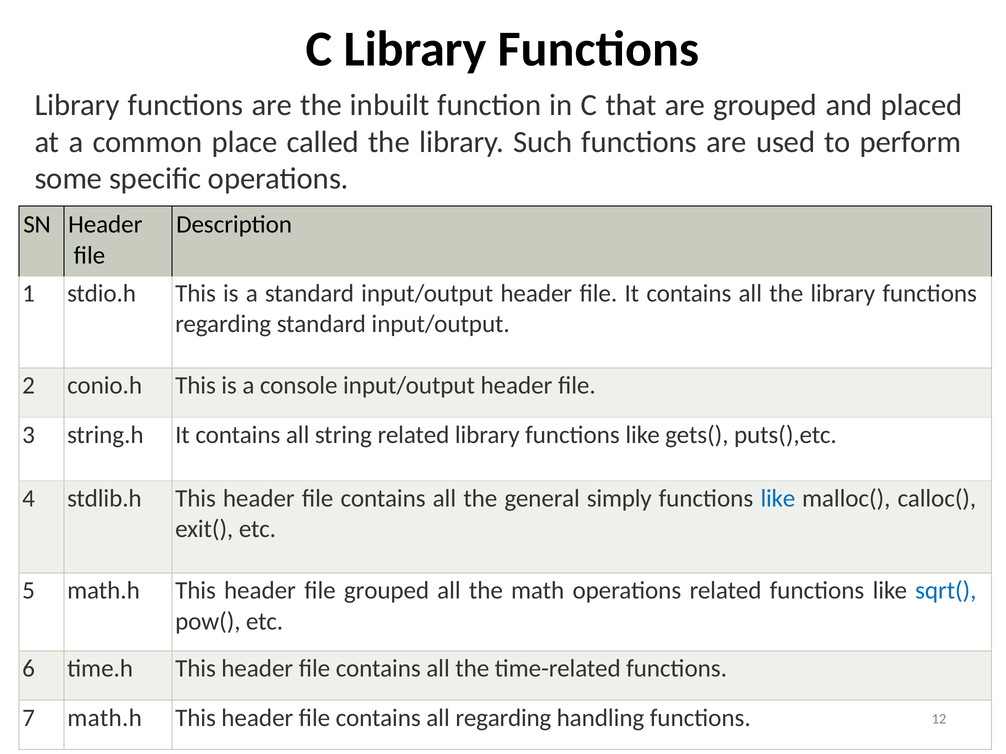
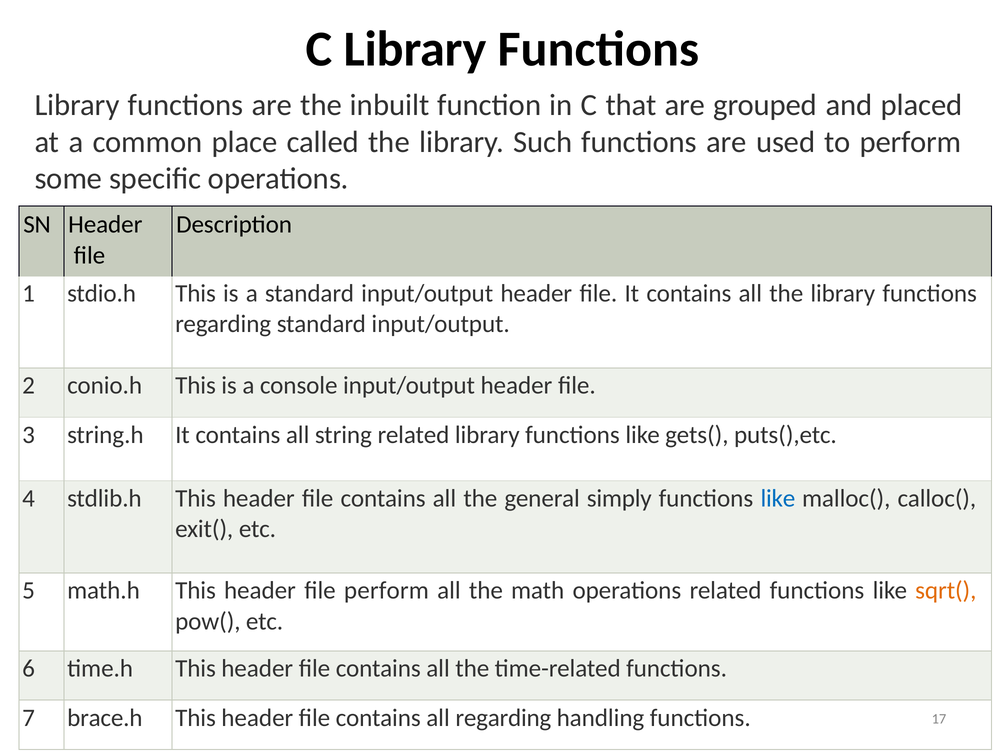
file grouped: grouped -> perform (386, 591)
sqrt( colour: blue -> orange (946, 591)
7 math.h: math.h -> brace.h (105, 718)
12: 12 -> 17 (939, 720)
